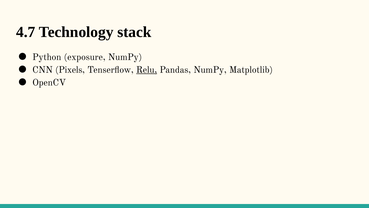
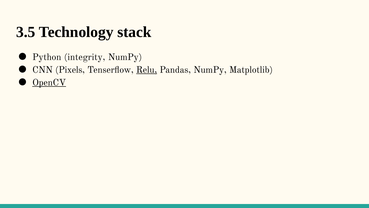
4.7: 4.7 -> 3.5 (26, 32)
exposure: exposure -> integrity (85, 57)
OpenCV underline: none -> present (49, 82)
